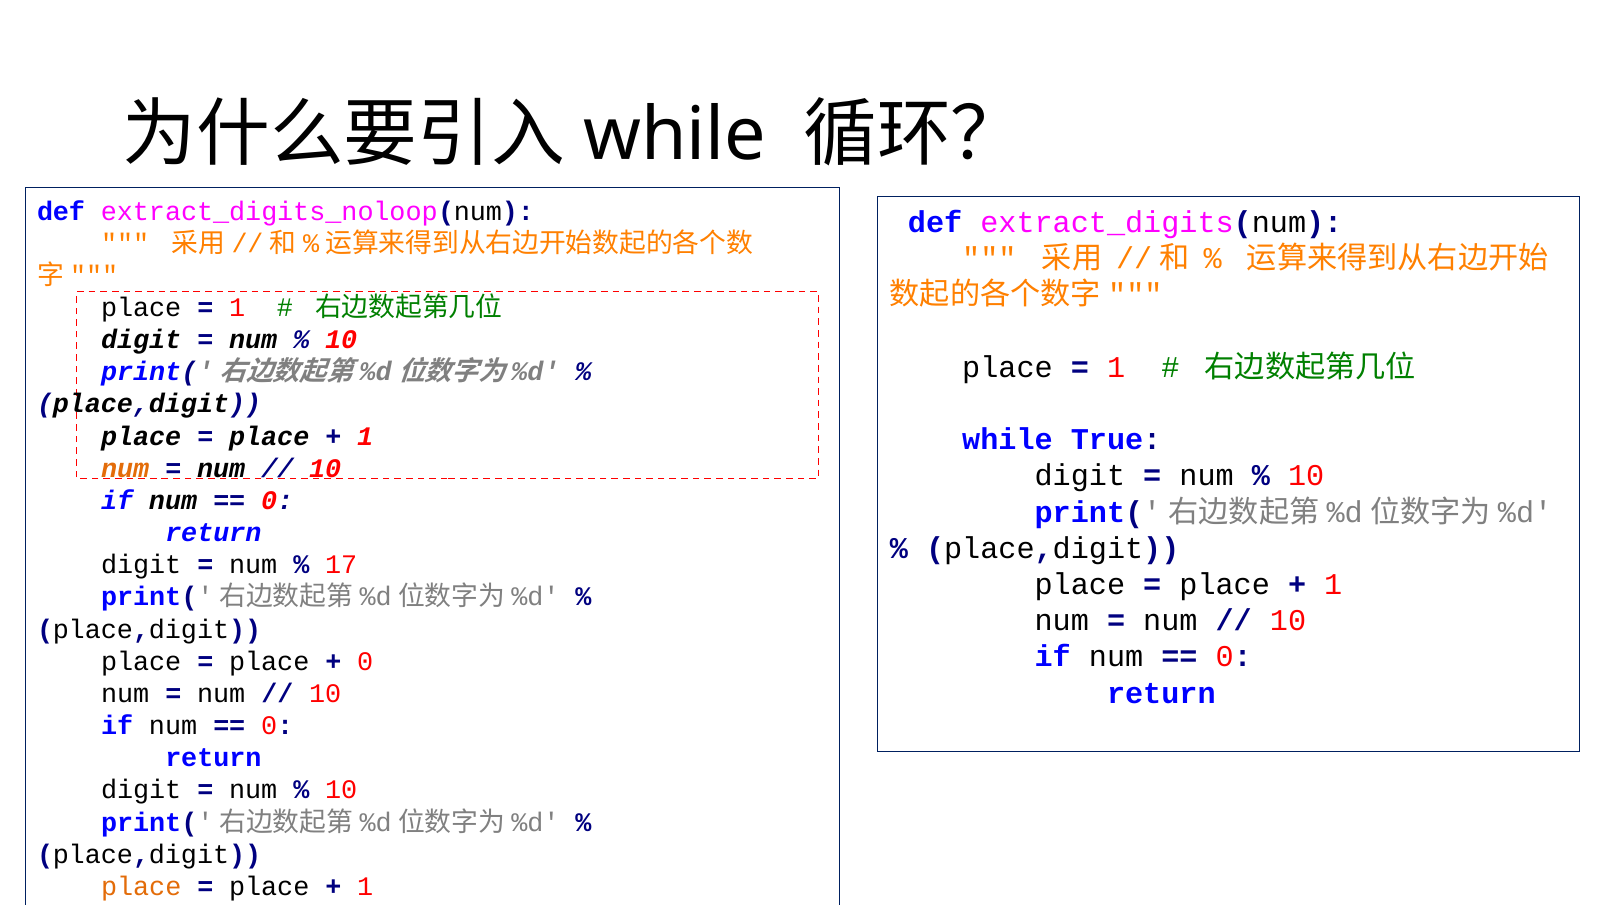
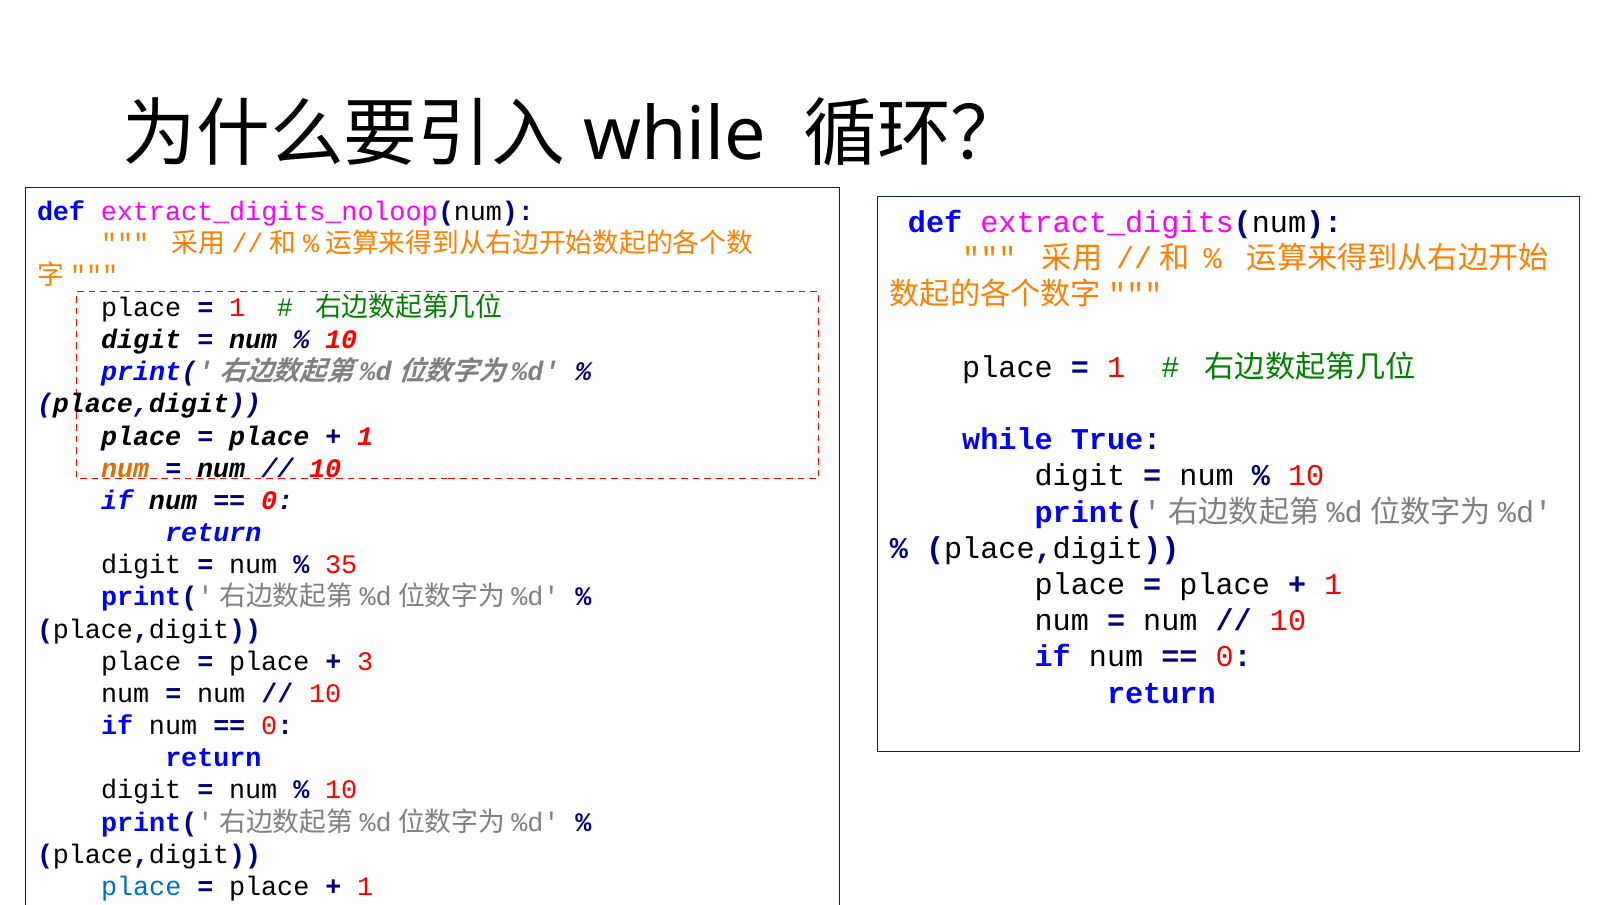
17: 17 -> 35 (341, 565)
0: 0 -> 3 (365, 661)
place colour: orange -> blue (141, 887)
